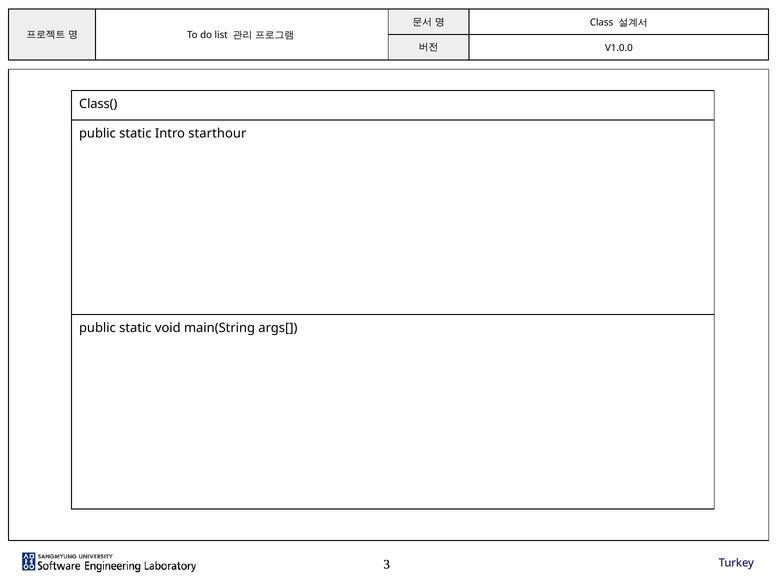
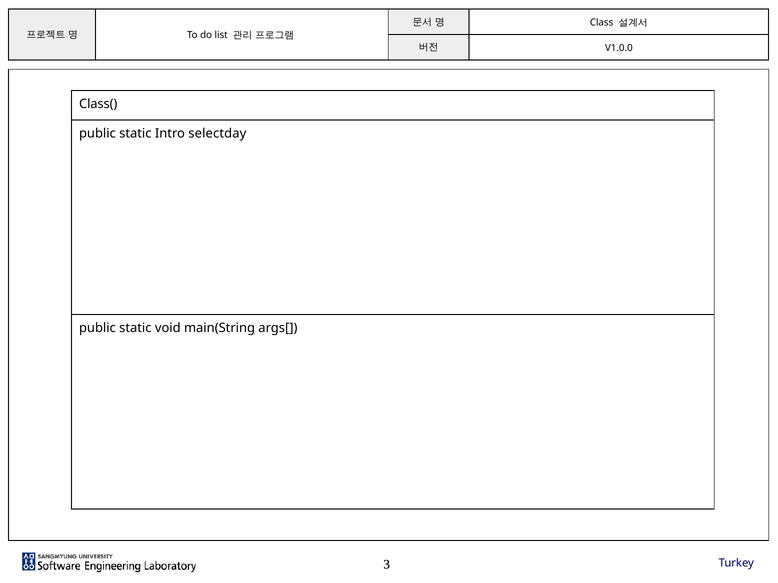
starthour: starthour -> selectday (217, 133)
